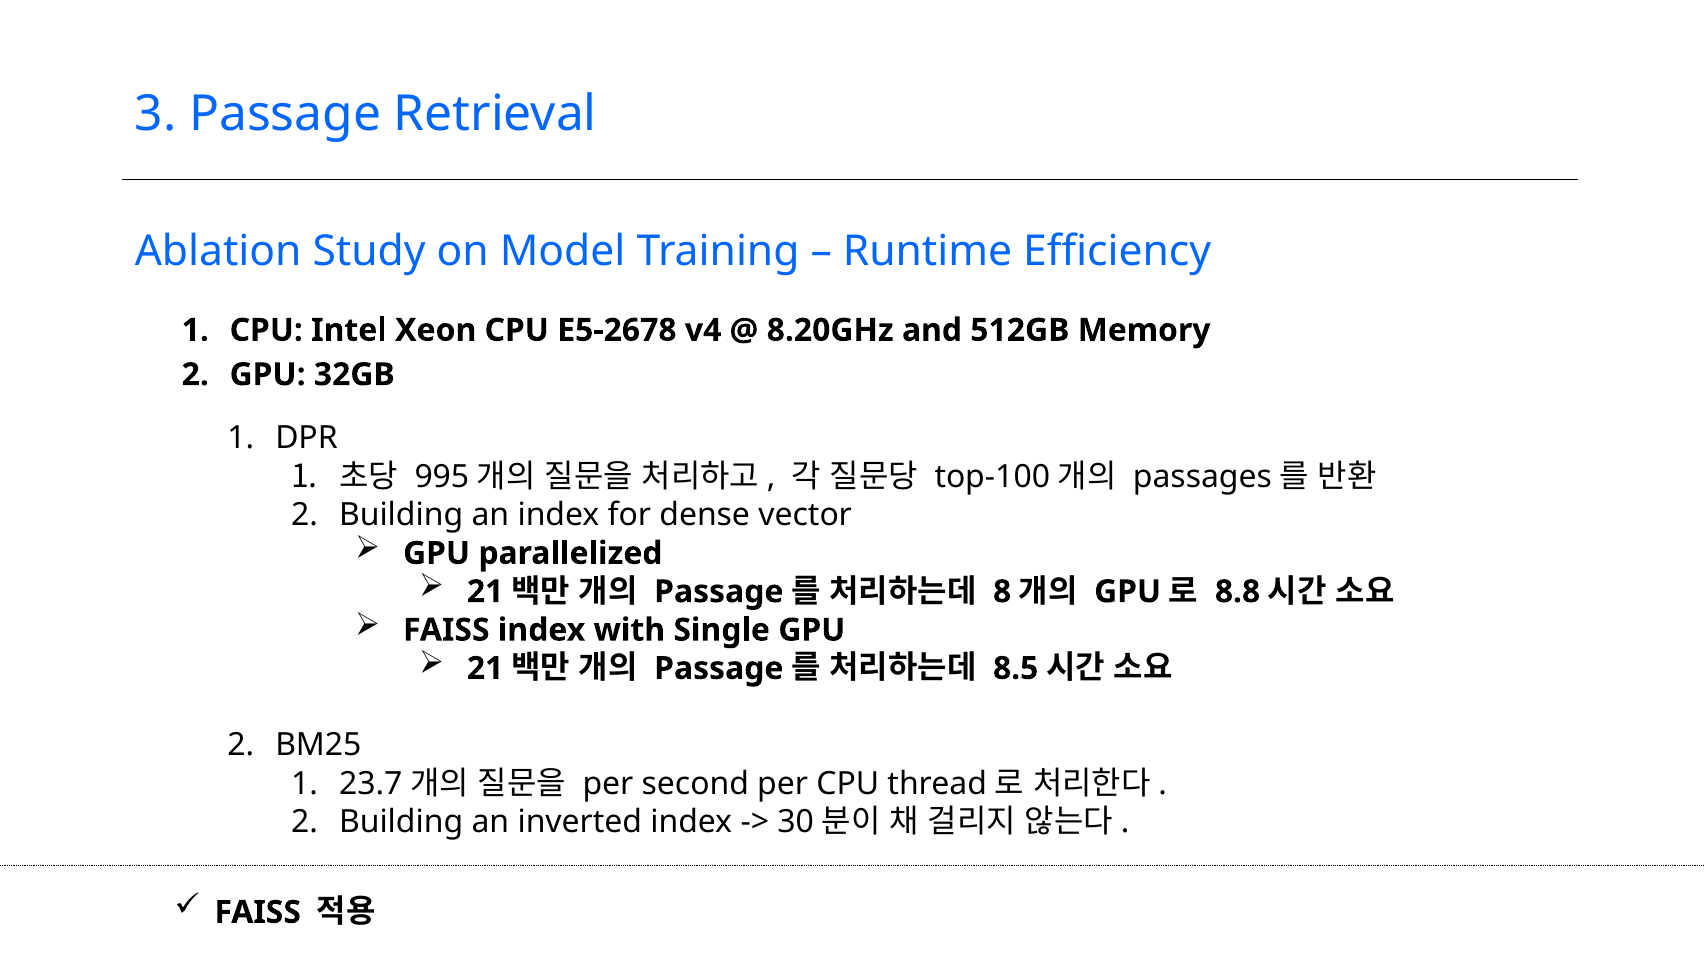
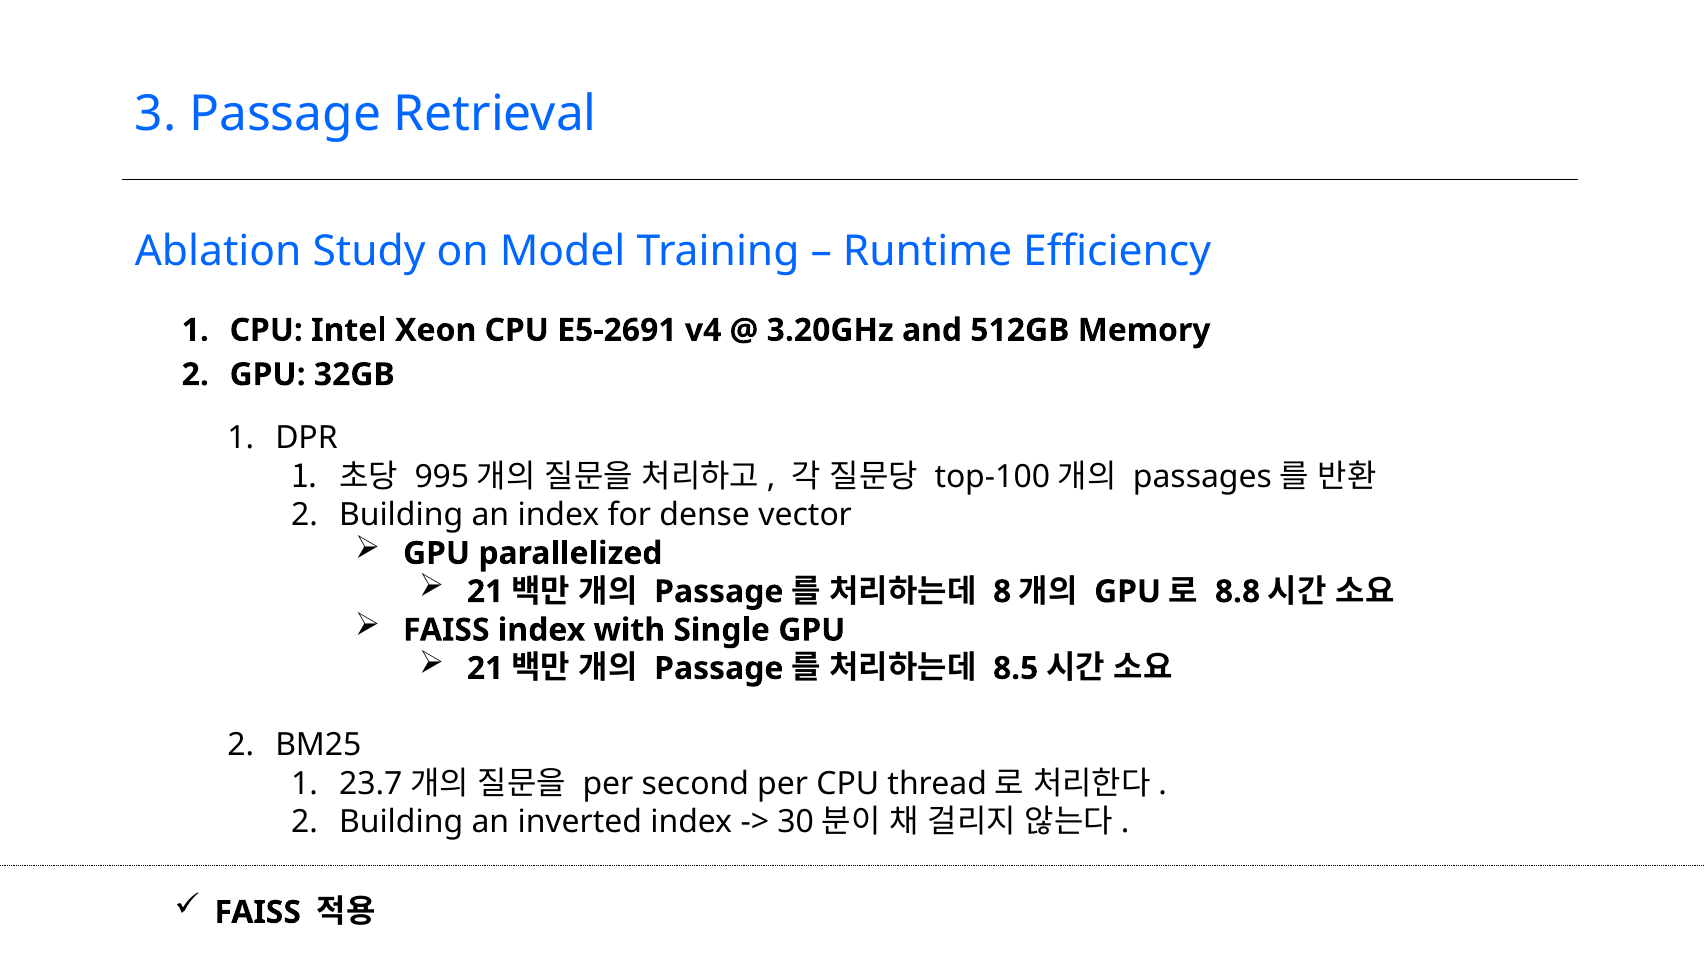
E5-2678: E5-2678 -> E5-2691 (617, 330)
8.20GHz: 8.20GHz -> 3.20GHz (830, 330)
